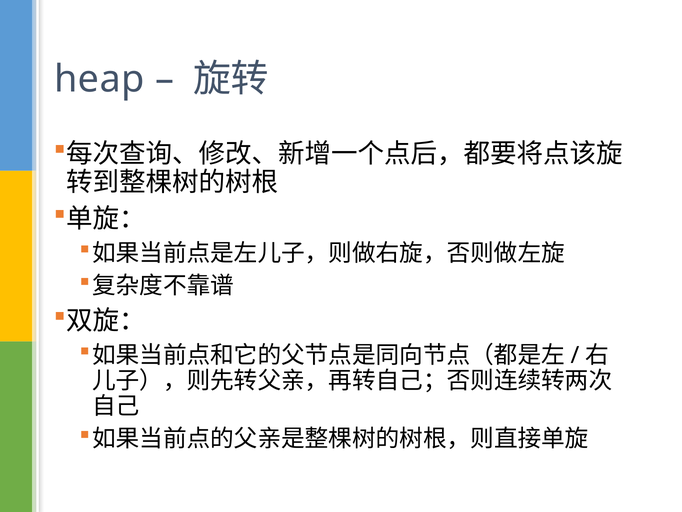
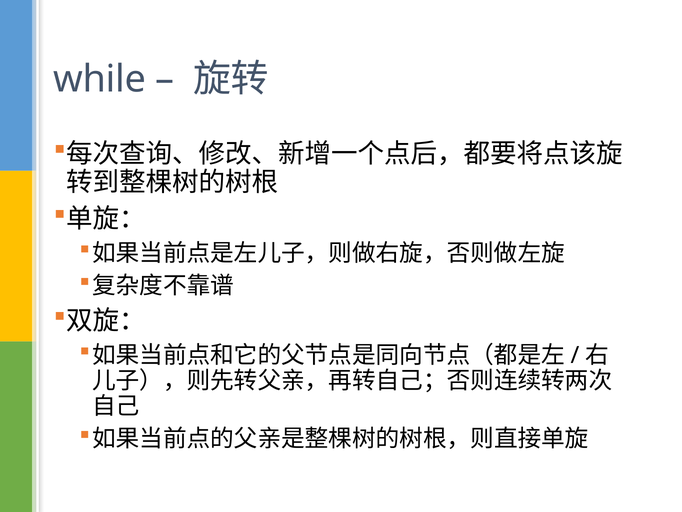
heap: heap -> while (100, 79)
